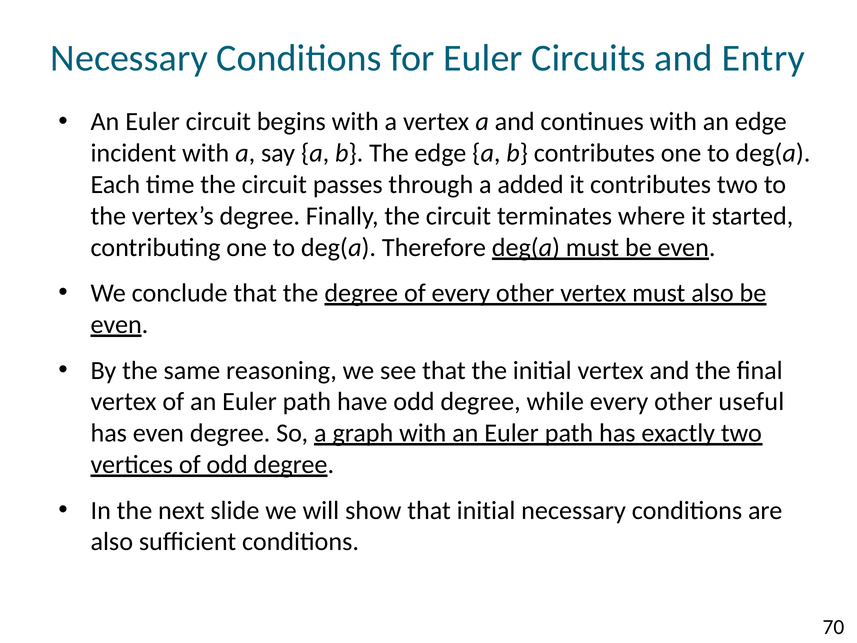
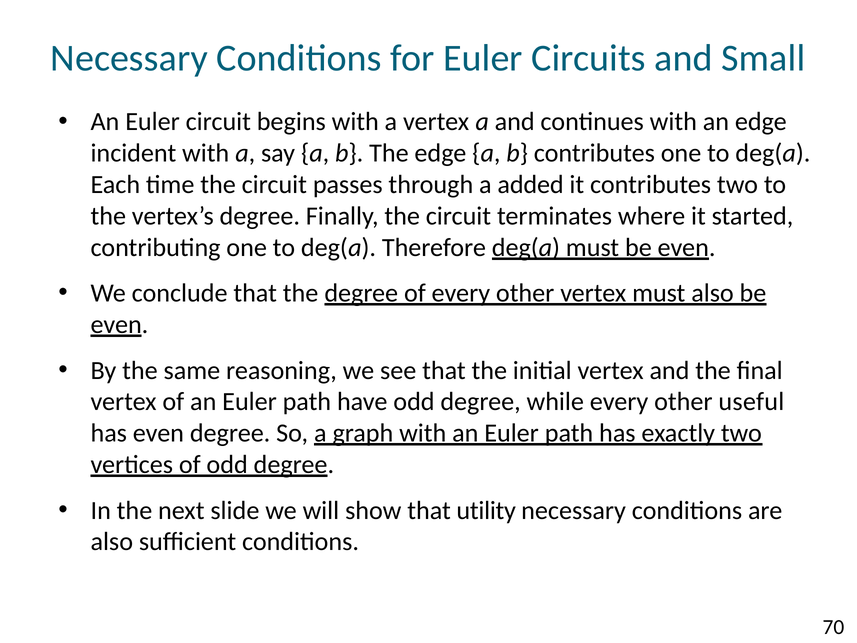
Entry: Entry -> Small (763, 58)
that initial: initial -> utility (486, 510)
